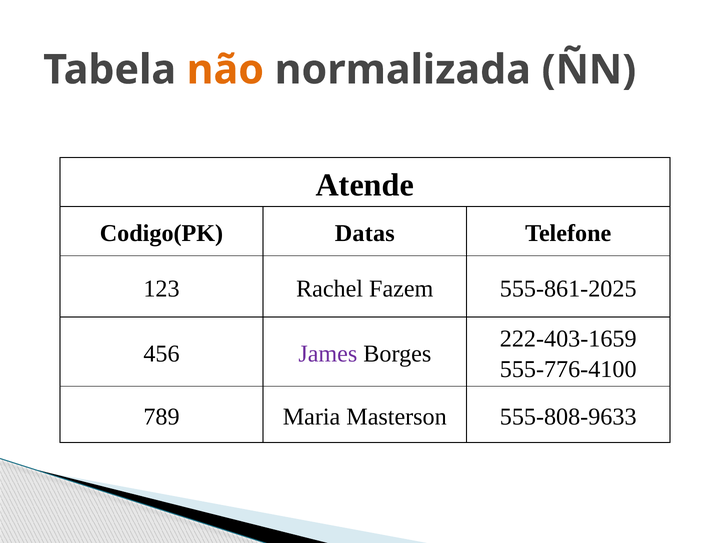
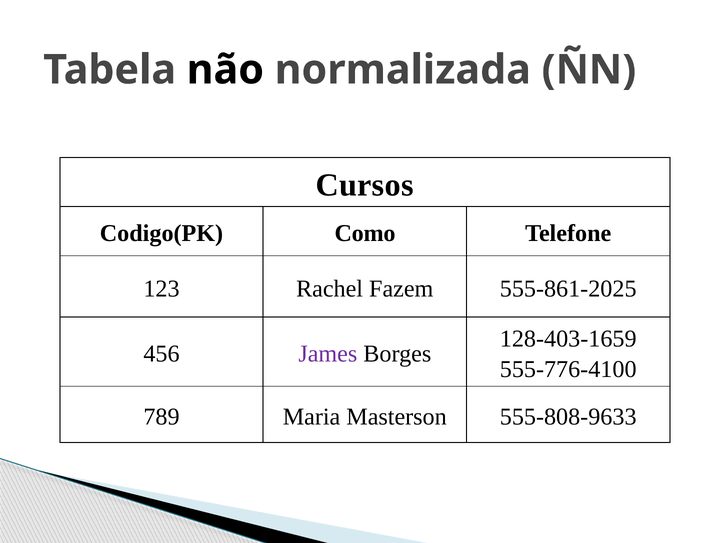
não colour: orange -> black (225, 70)
Atende: Atende -> Cursos (365, 185)
Datas: Datas -> Como (365, 233)
222-403-1659: 222-403-1659 -> 128-403-1659 (568, 339)
